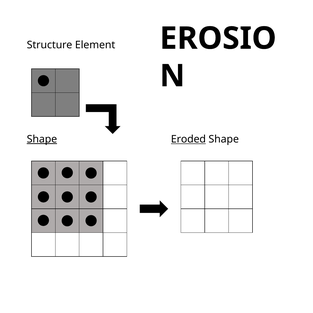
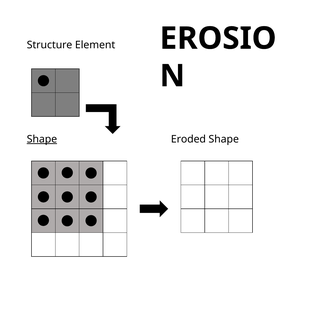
Eroded underline: present -> none (188, 139)
